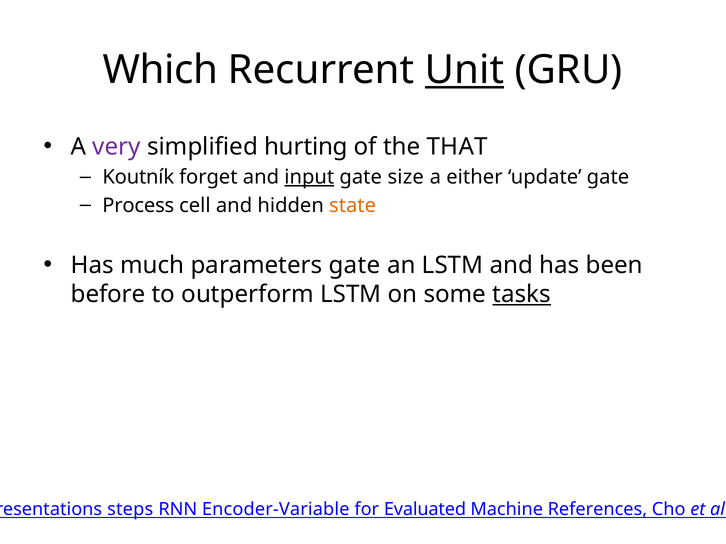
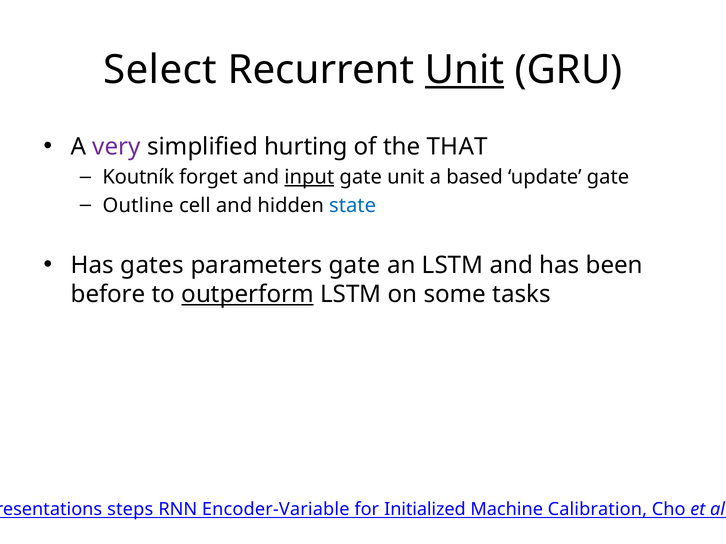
Which: Which -> Select (160, 70)
gate size: size -> unit (406, 177)
either: either -> based (475, 177)
Process: Process -> Outline (138, 206)
state colour: orange -> blue (353, 206)
much: much -> gates (152, 266)
outperform underline: none -> present (248, 295)
tasks underline: present -> none (522, 295)
Evaluated: Evaluated -> Initialized (425, 510)
References: References -> Calibration (597, 510)
